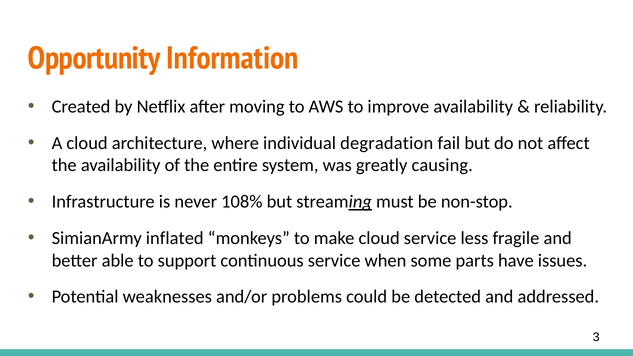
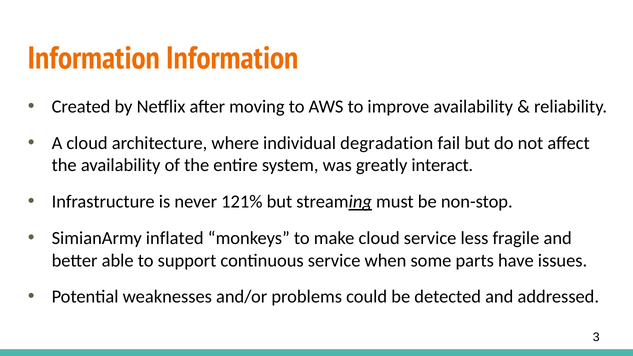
Opportunity: Opportunity -> Information (94, 58)
causing: causing -> interact (442, 165)
108%: 108% -> 121% (242, 202)
